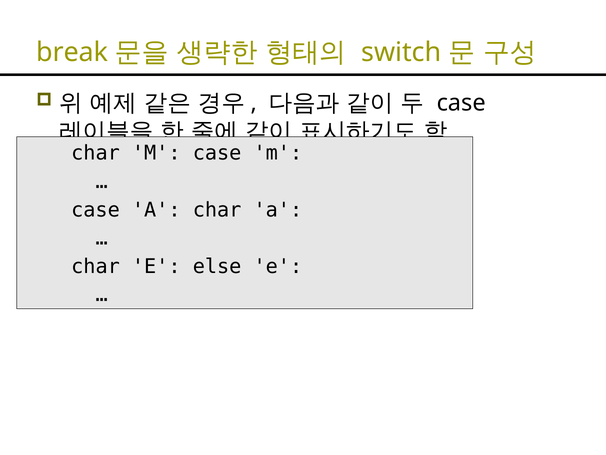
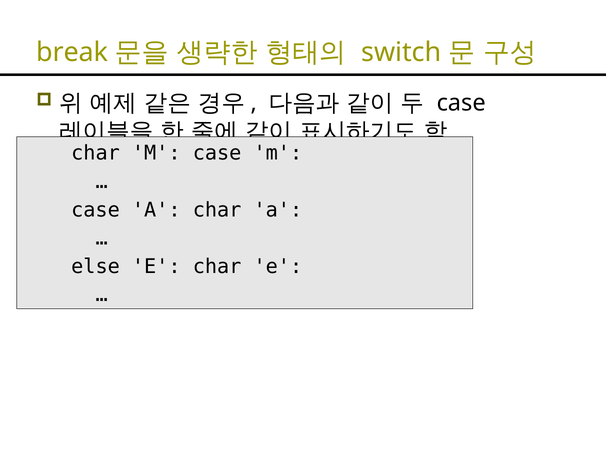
char: char -> else (96, 266)
E else: else -> char (217, 266)
